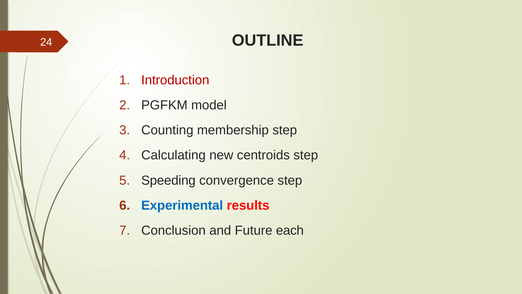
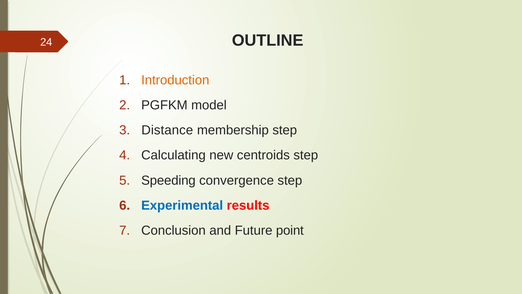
Introduction colour: red -> orange (175, 80)
Counting: Counting -> Distance (167, 130)
each: each -> point (290, 230)
